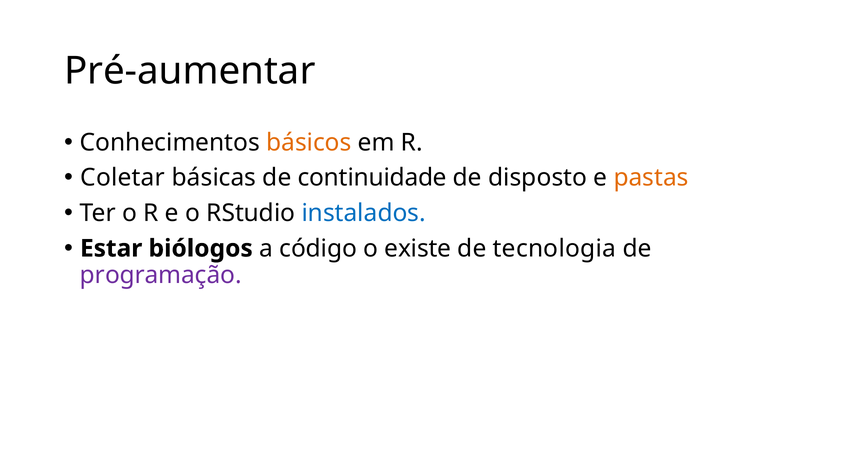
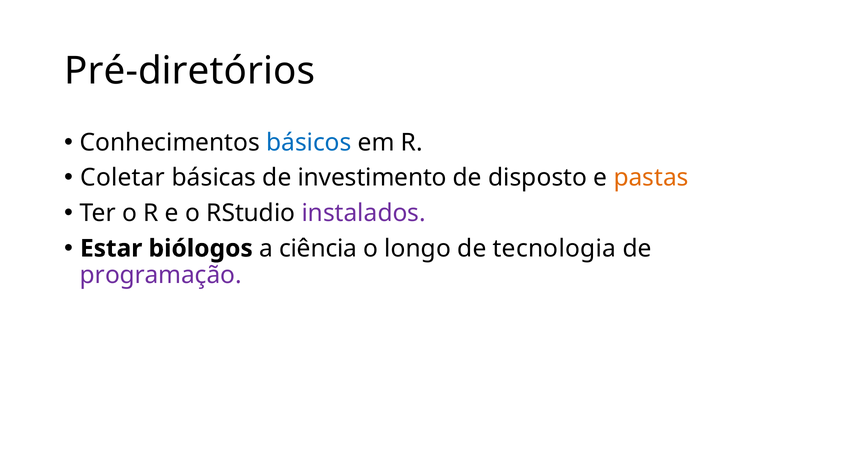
Pré-aumentar: Pré-aumentar -> Pré-diretórios (190, 71)
básicos colour: orange -> blue (309, 142)
continuidade: continuidade -> investimento (372, 178)
instalados colour: blue -> purple (364, 213)
código: código -> ciência (318, 248)
existe: existe -> longo (418, 248)
